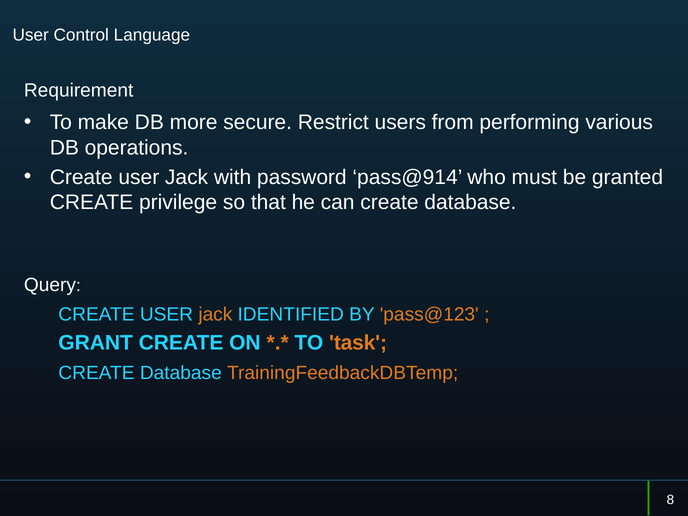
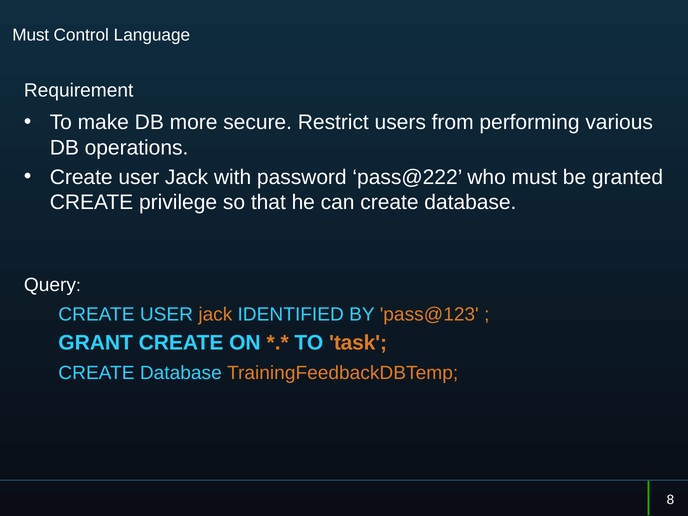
User: User -> Must (31, 35)
pass@914: pass@914 -> pass@222 (407, 177)
